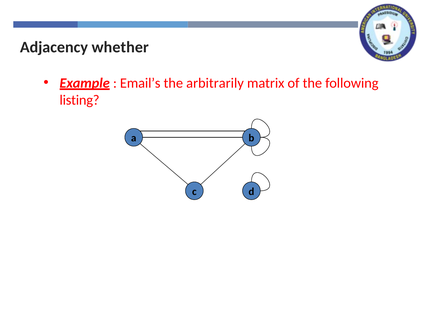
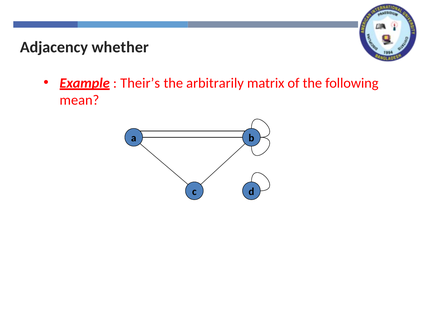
Email’s: Email’s -> Their’s (140, 83)
listing: listing -> mean (79, 100)
